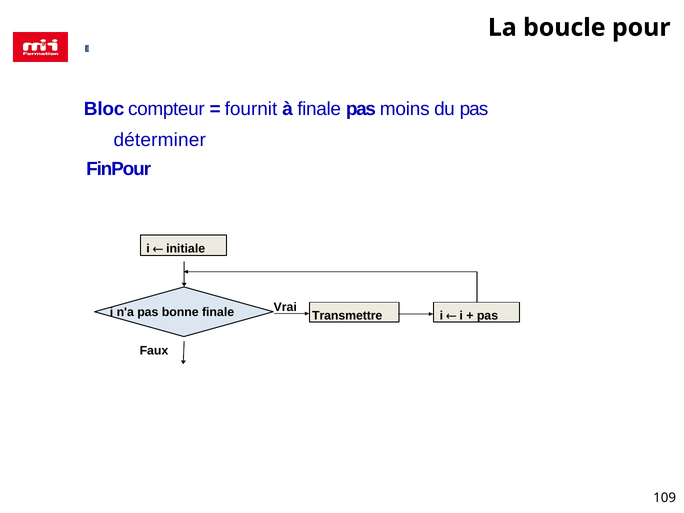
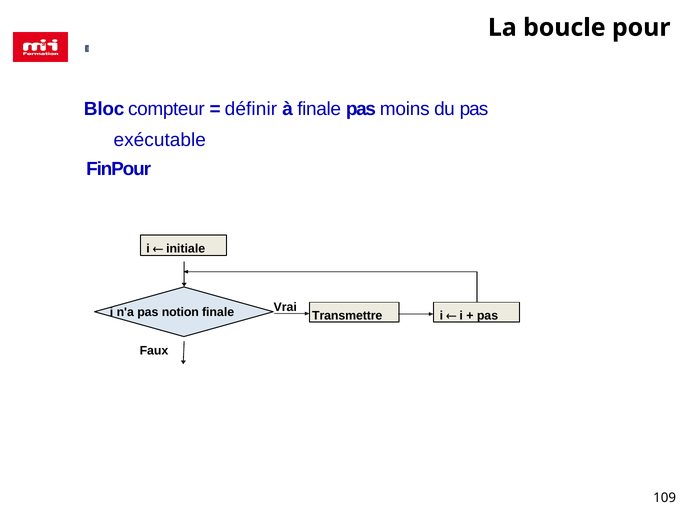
fournit: fournit -> définir (251, 109)
déterminer: déterminer -> exécutable (160, 140)
bonne: bonne -> notion (180, 312)
